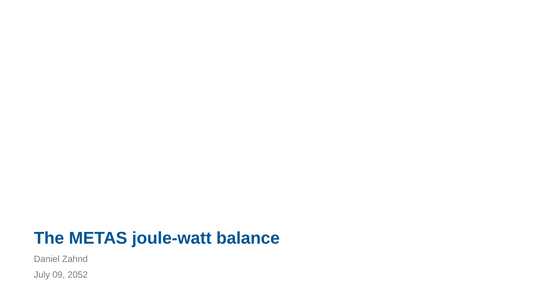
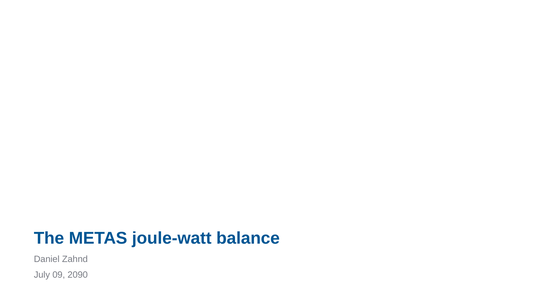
2052: 2052 -> 2090 (78, 275)
